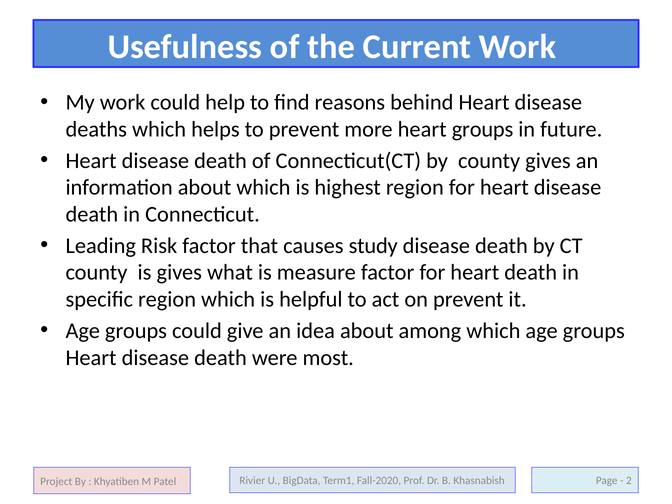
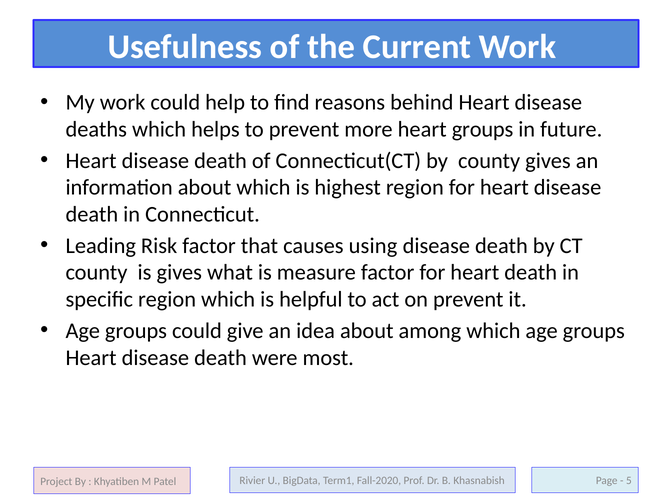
study: study -> using (373, 246)
2: 2 -> 5 (629, 481)
